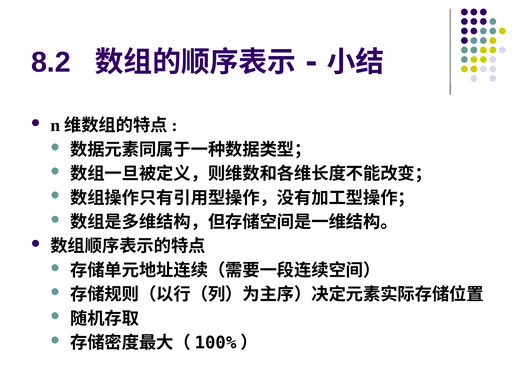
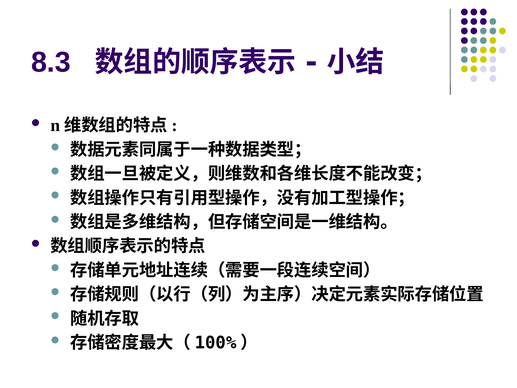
8.2: 8.2 -> 8.3 (51, 62)
